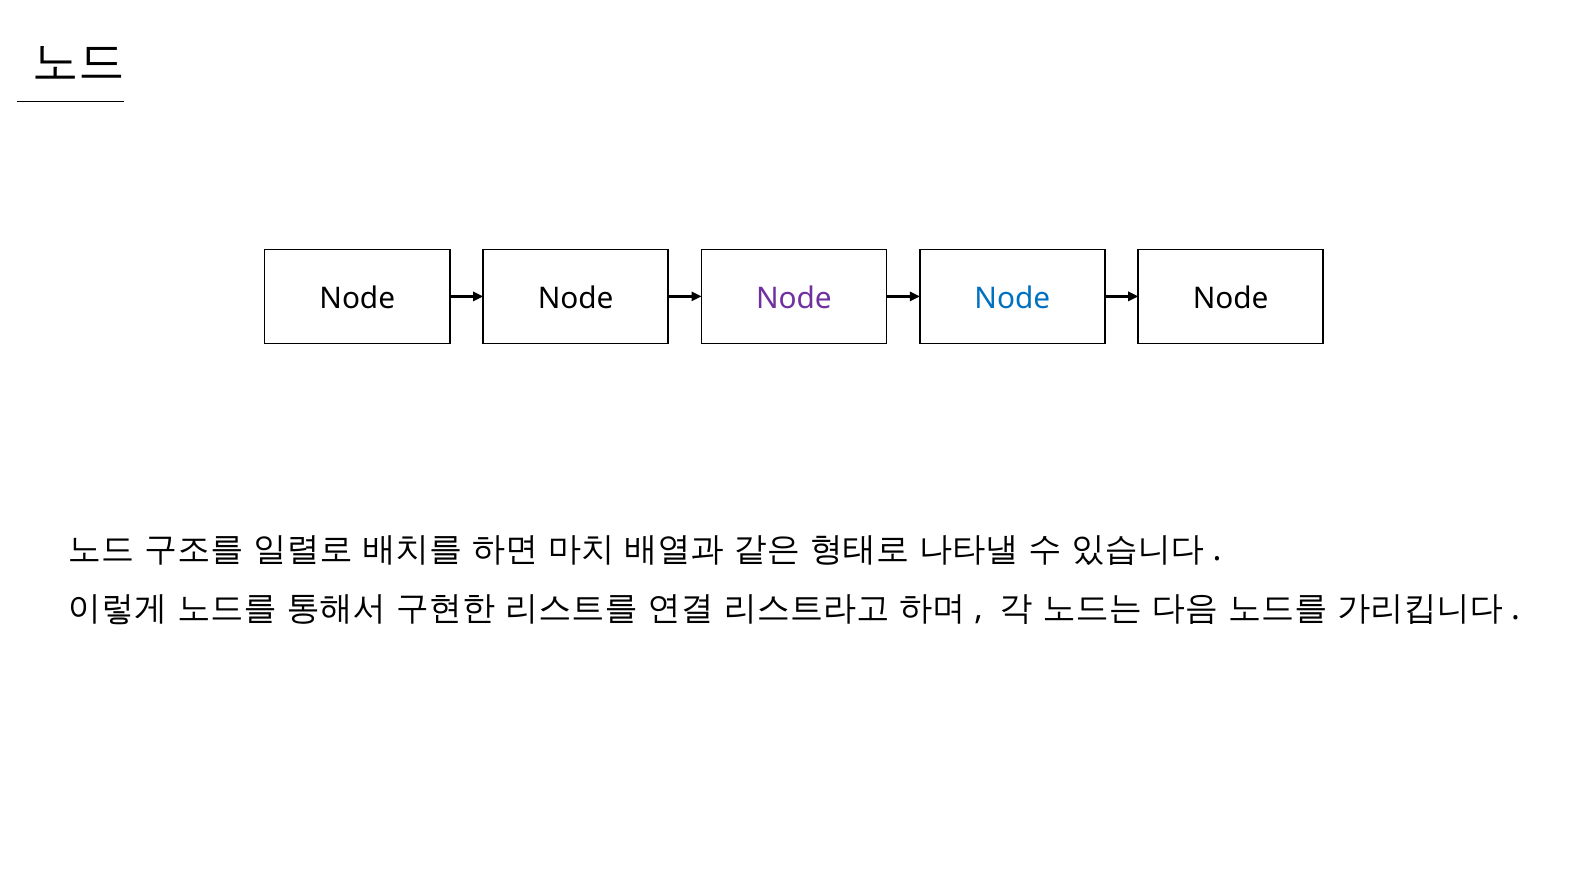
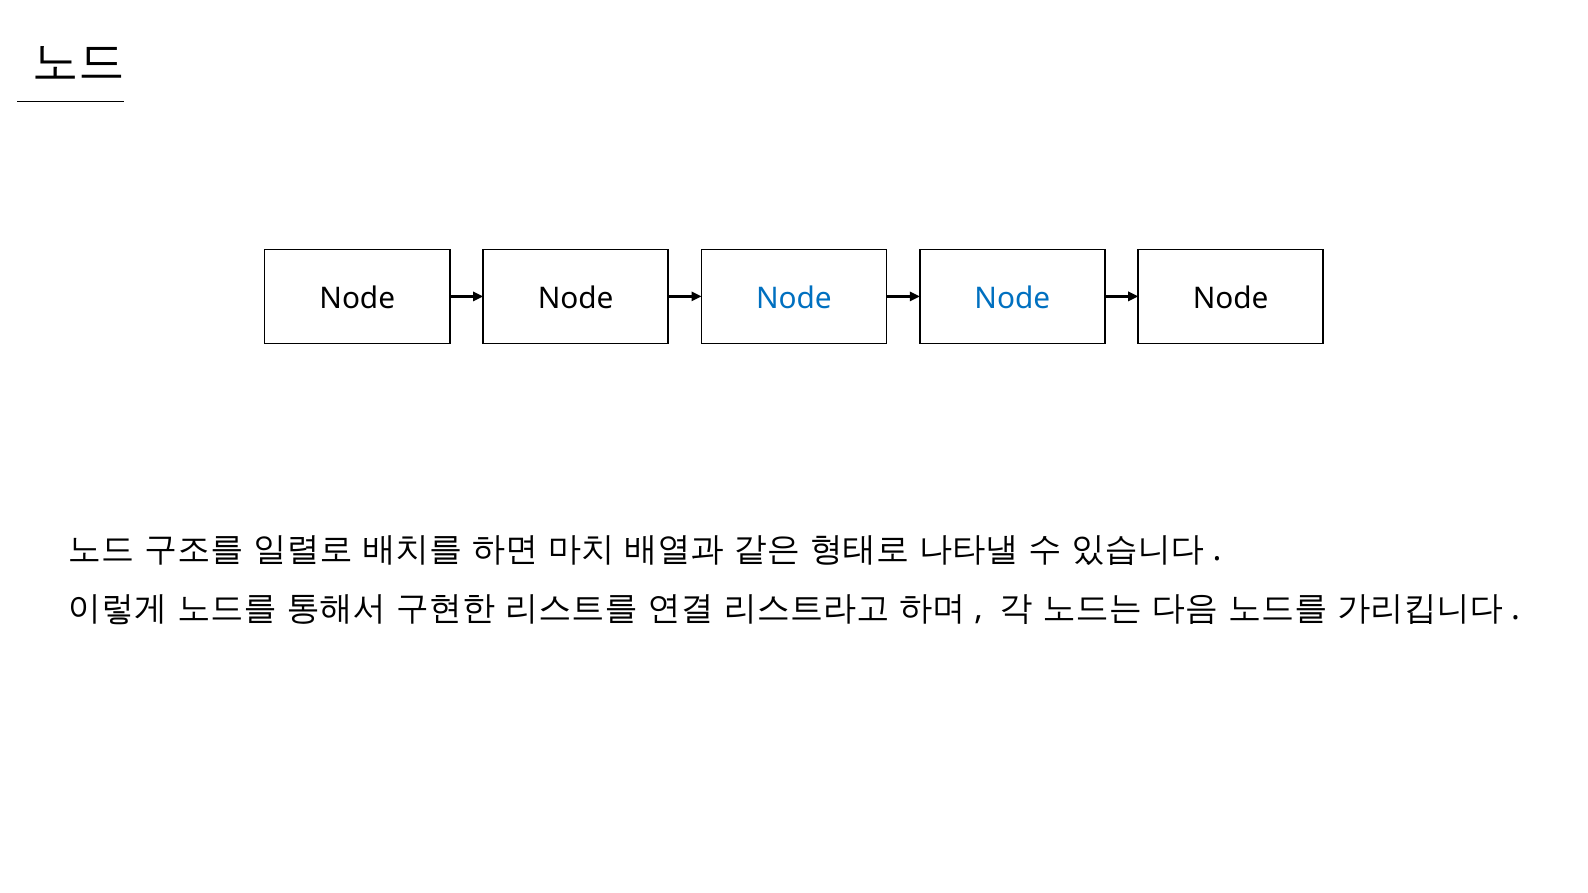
Node colour: purple -> blue (794, 299)
